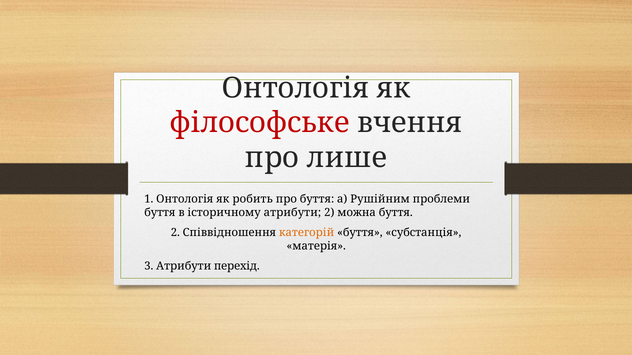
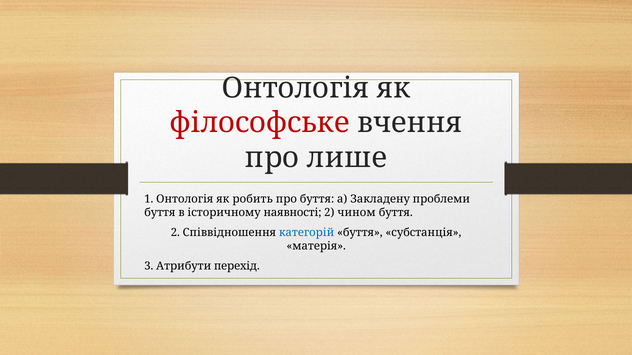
Рушійним: Рушійним -> Закладену (380, 199)
історичному атрибути: атрибути -> наявності (293, 213)
можна: можна -> чином (357, 213)
категорій colour: orange -> blue (307, 233)
